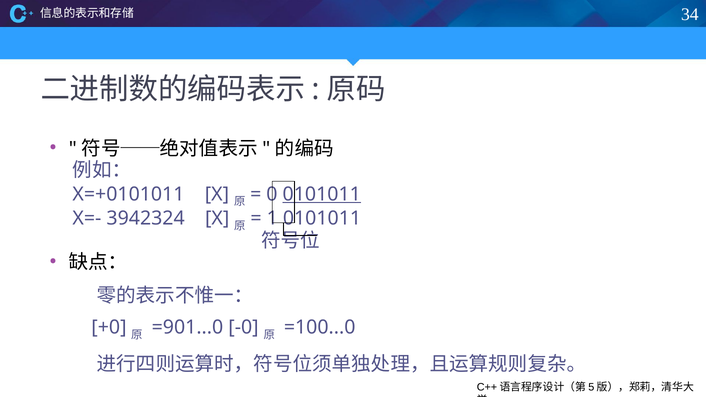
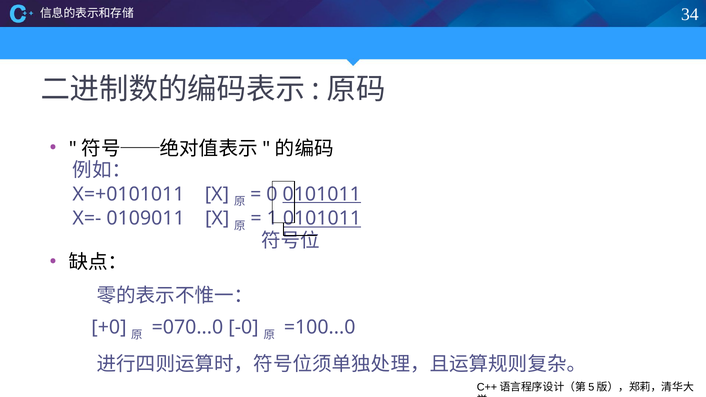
3942324: 3942324 -> 0109011 (146, 218)
0101011 underline: none -> present (322, 218)
=901...0: =901...0 -> =070...0 (187, 327)
